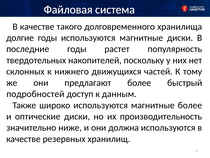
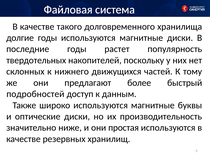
магнитные более: более -> буквы (190, 105)
должна: должна -> простая (124, 127)
